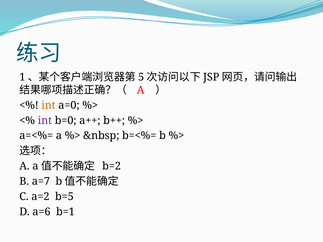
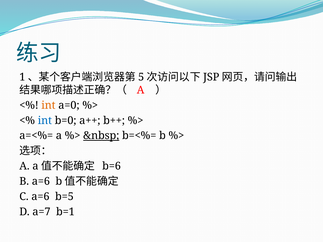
int colour: purple -> blue (45, 121)
&nbsp underline: none -> present (101, 136)
b=2: b=2 -> b=6 (112, 166)
B a=7: a=7 -> a=6 (41, 182)
C a=2: a=2 -> a=6 (40, 197)
a=6: a=6 -> a=7 (41, 212)
